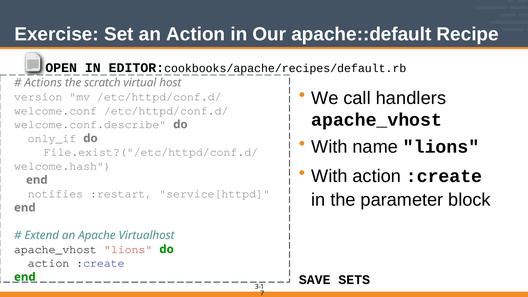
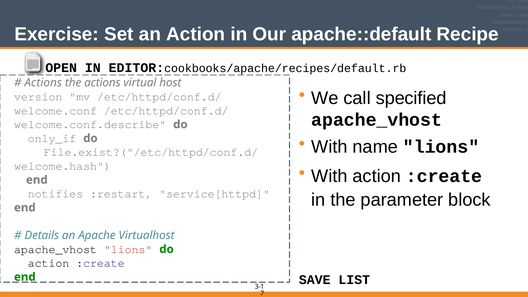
the scratch: scratch -> actions (102, 83)
handlers: handlers -> specified (411, 98)
Extend: Extend -> Details (42, 235)
SETS: SETS -> LIST (354, 280)
